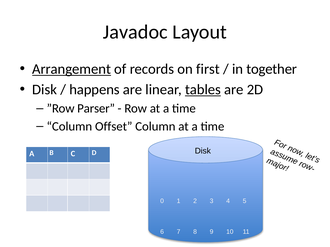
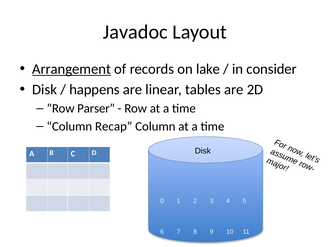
first: first -> lake (208, 69)
together: together -> consider (272, 69)
tables underline: present -> none (203, 90)
Offset: Offset -> Recap (114, 127)
